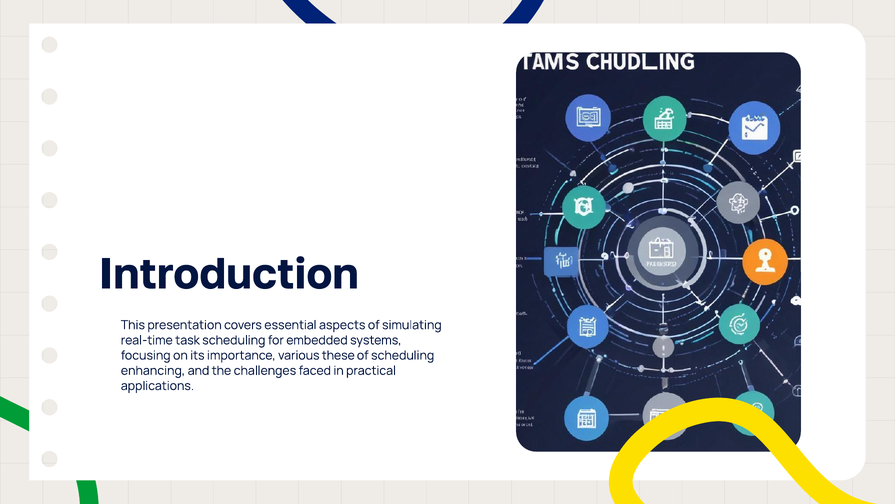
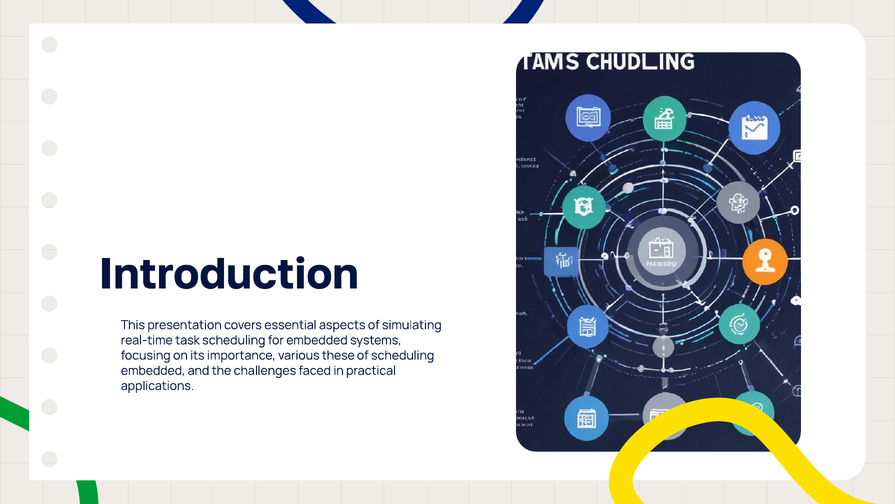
enhancing: enhancing -> embedded (153, 370)
